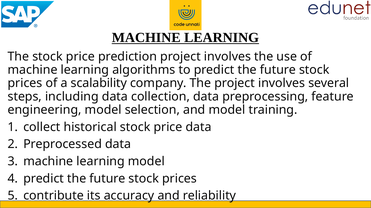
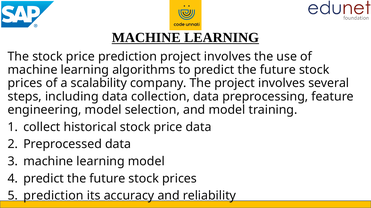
contribute: contribute -> prediction (53, 196)
